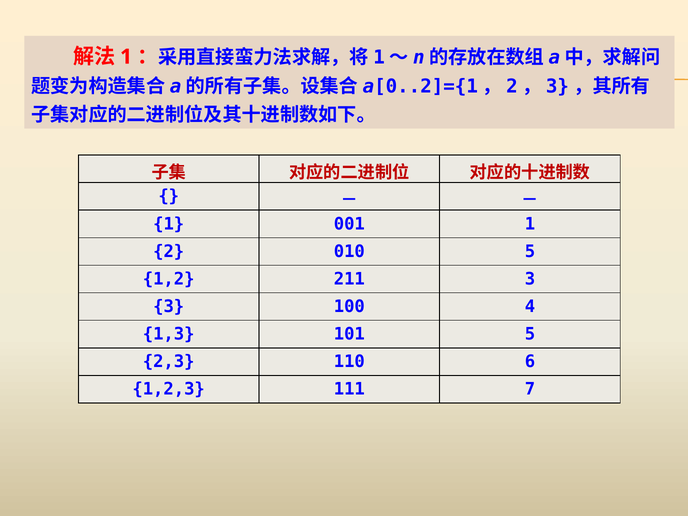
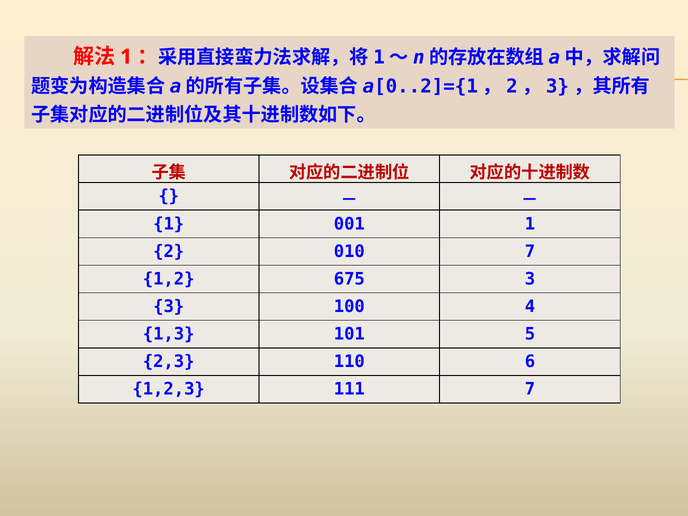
010 5: 5 -> 7 (530, 251)
211: 211 -> 675 (349, 279)
